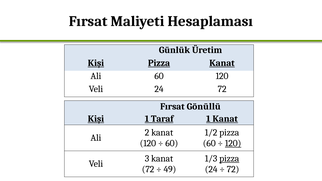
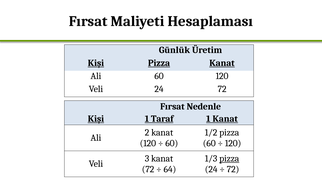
Gönüllü: Gönüllü -> Nedenle (204, 107)
120 underline: present -> none (233, 143)
49: 49 -> 64 (170, 169)
